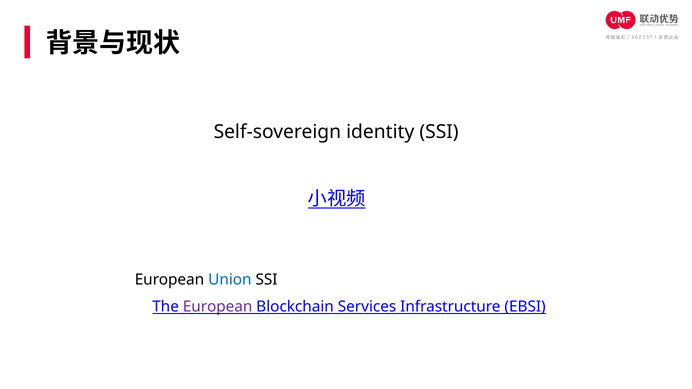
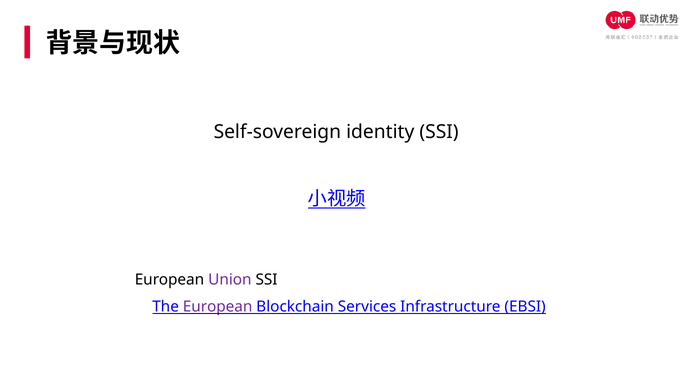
Union colour: blue -> purple (230, 280)
